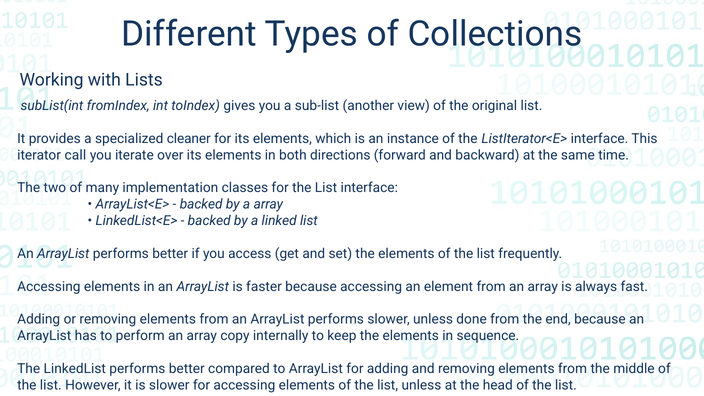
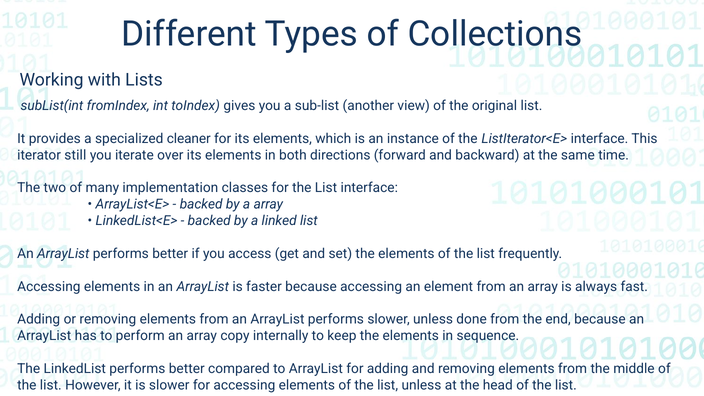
call: call -> still (75, 155)
